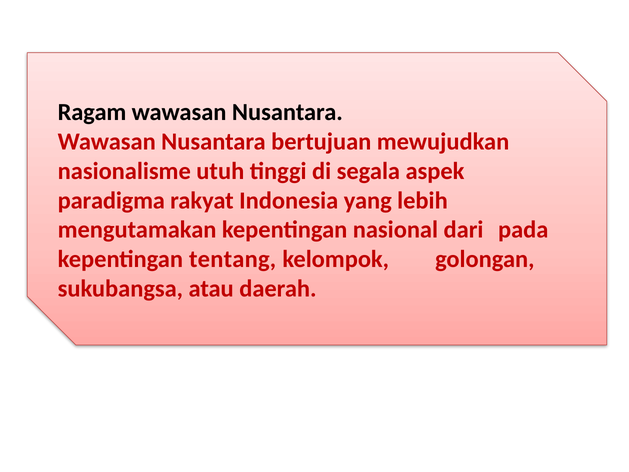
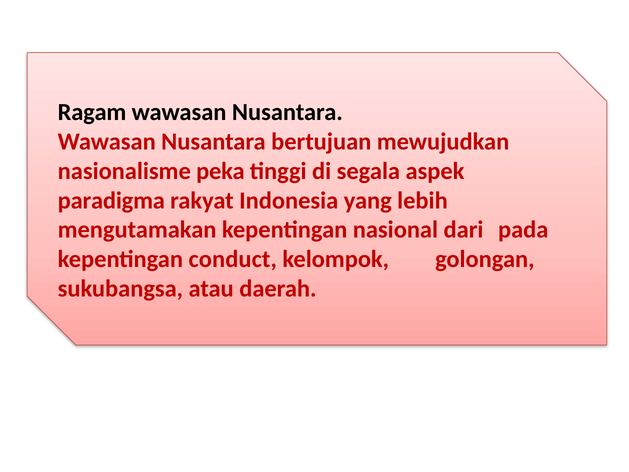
utuh: utuh -> peka (220, 171)
tentang: tentang -> conduct (233, 259)
